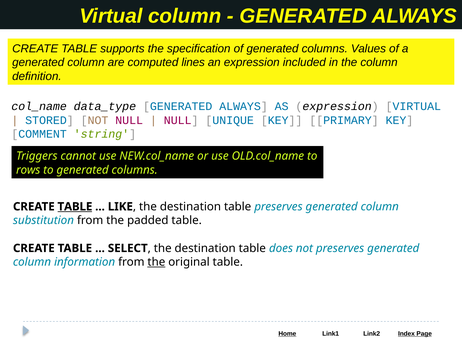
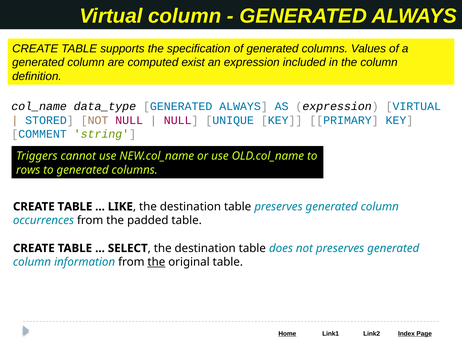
lines: lines -> exist (193, 62)
TABLE underline: present -> none (75, 206)
substitution: substitution -> occurrences (43, 220)
